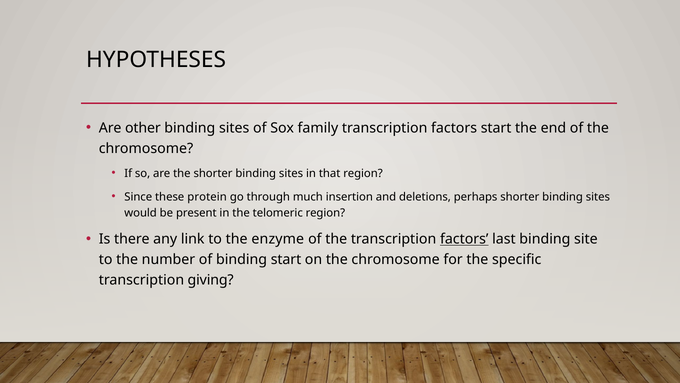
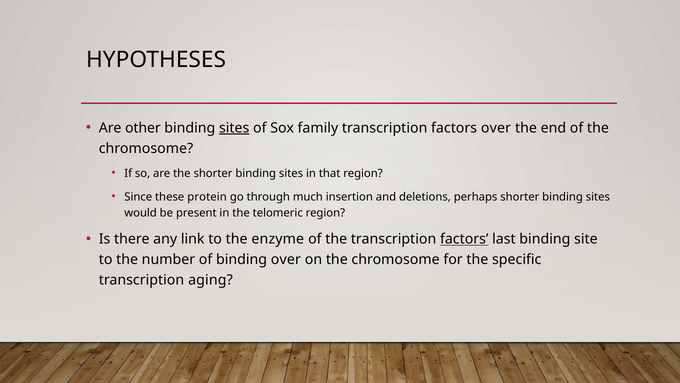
sites underline: none -> present (234, 128)
factors start: start -> over (496, 128)
binding start: start -> over (286, 259)
giving: giving -> aging (210, 280)
